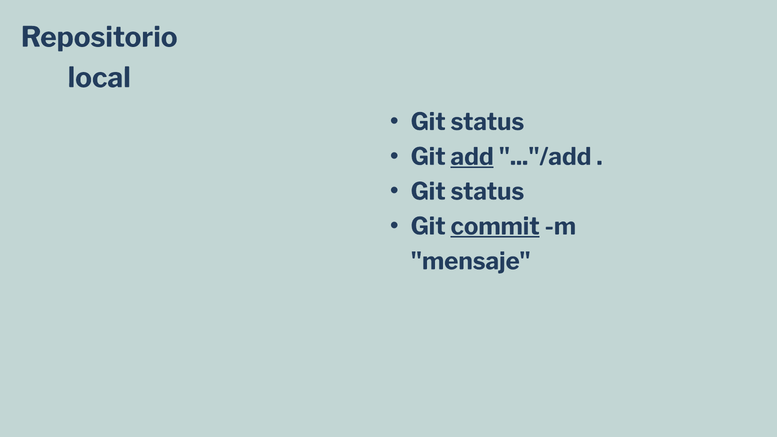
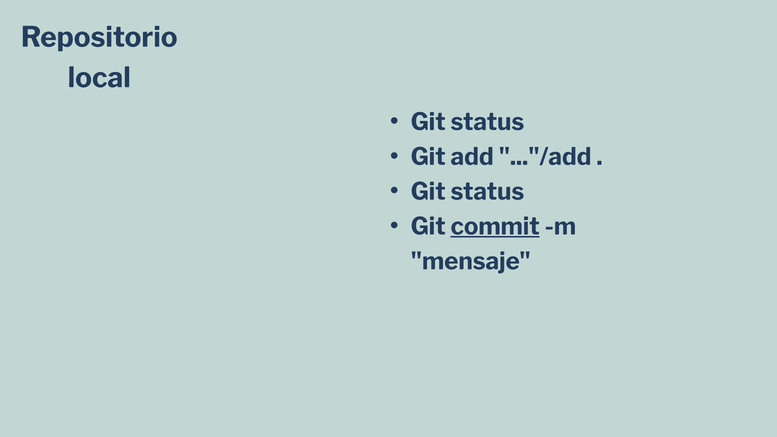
add underline: present -> none (472, 157)
